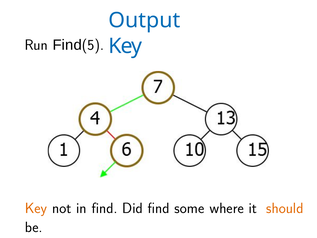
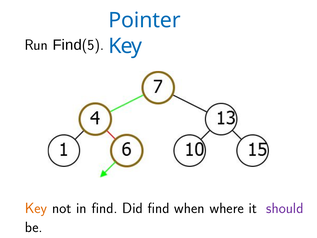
Output: Output -> Pointer (145, 20)
some: some -> when (189, 208)
should colour: orange -> purple (285, 208)
